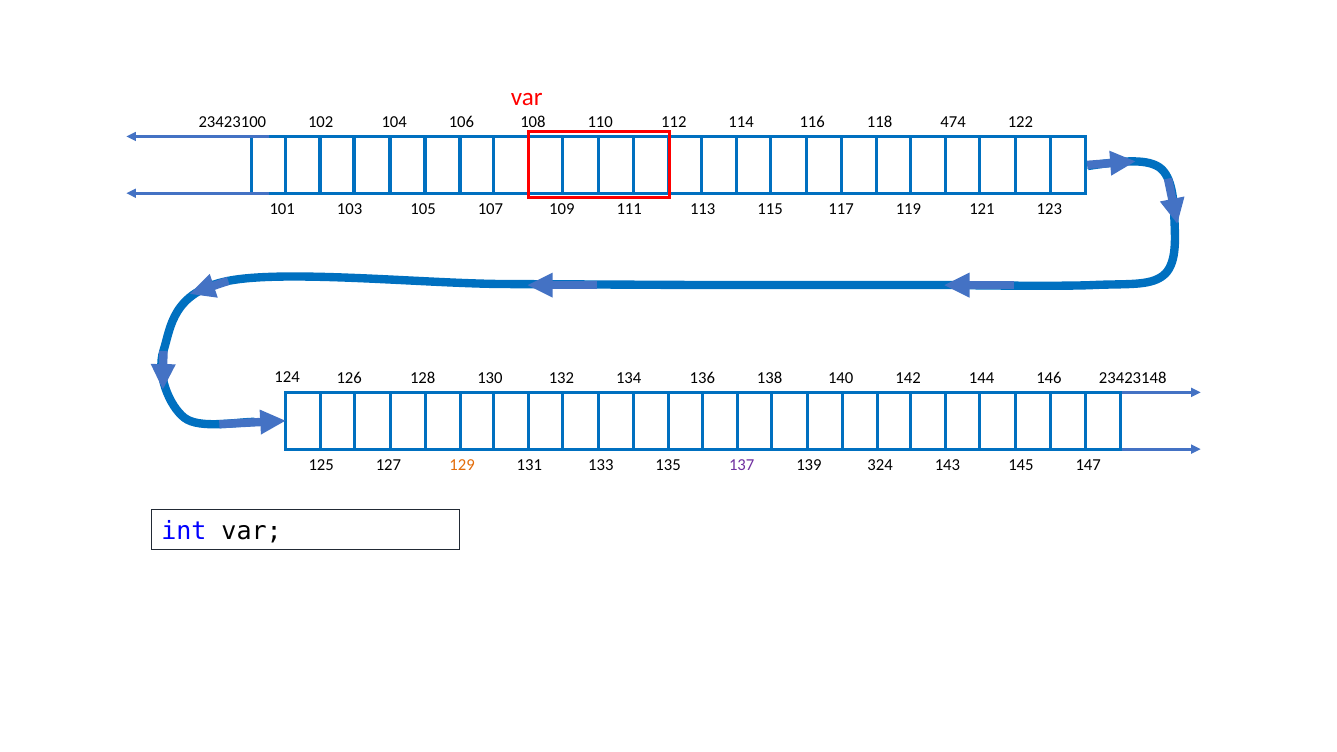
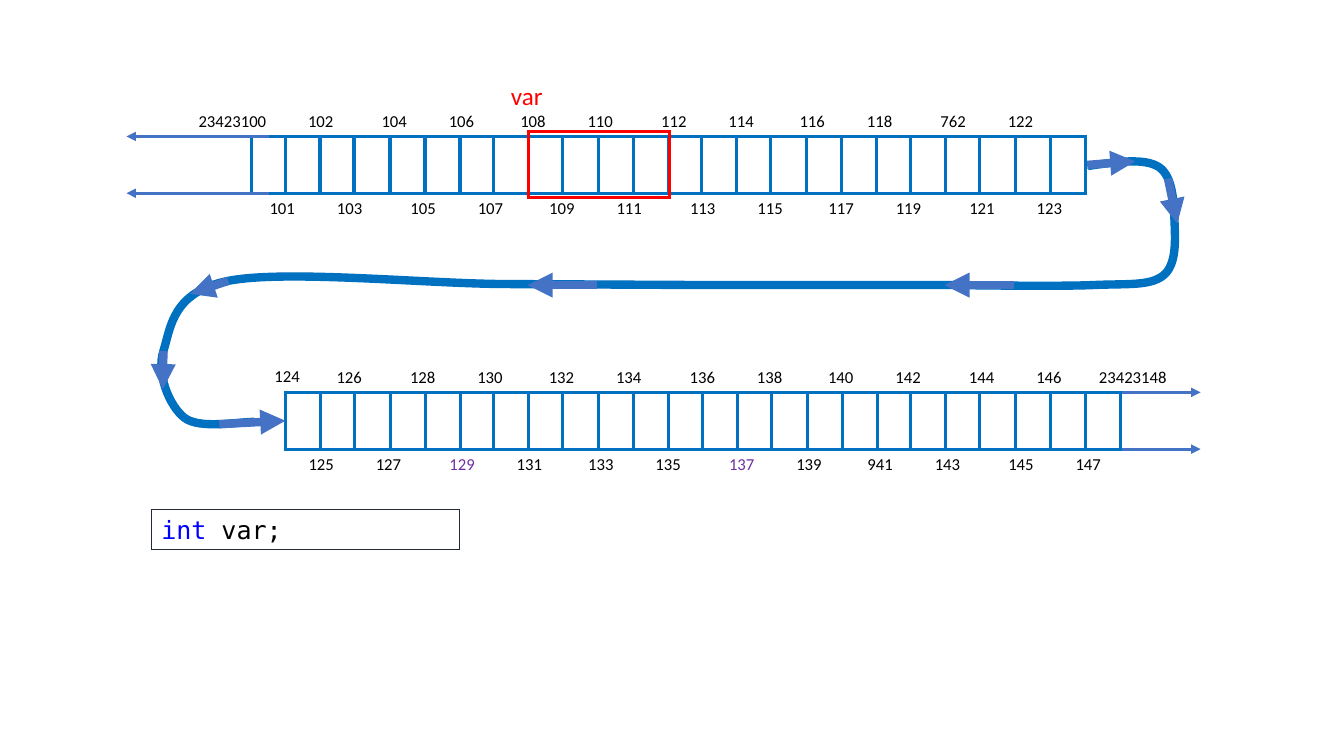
474: 474 -> 762 (953, 122)
129 colour: orange -> purple (462, 465)
324: 324 -> 941 (880, 465)
